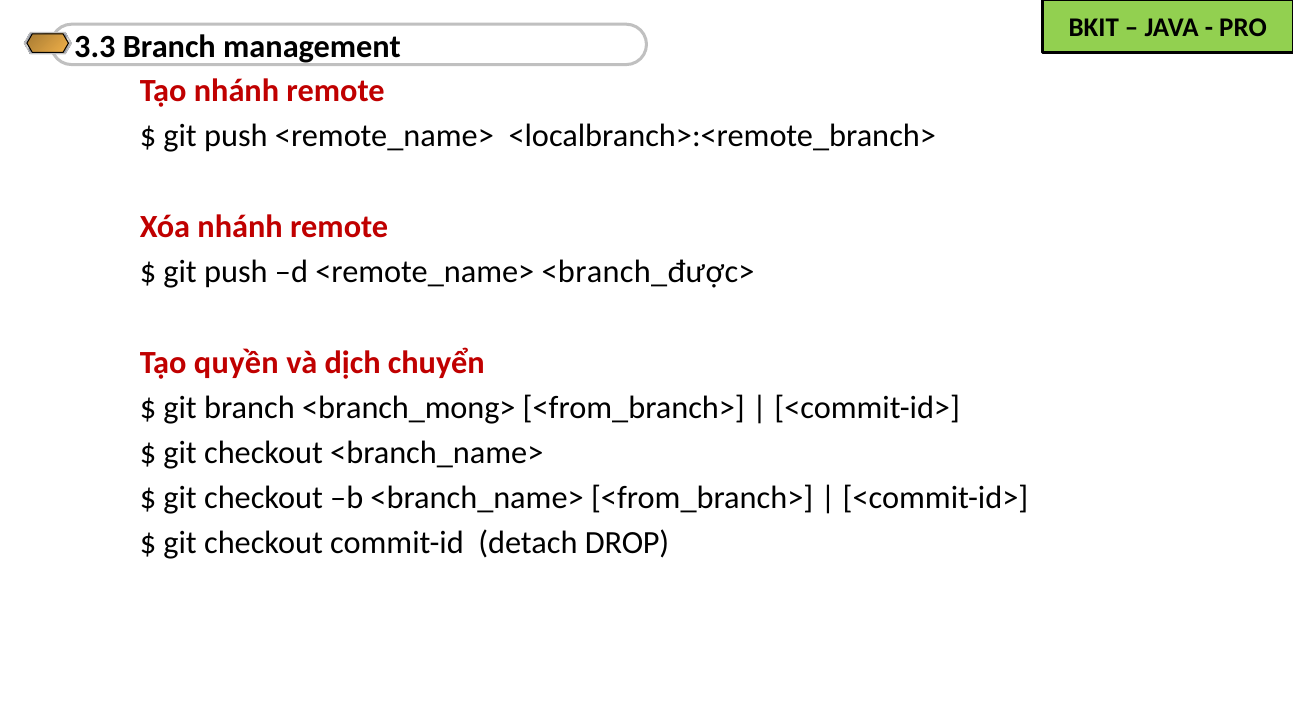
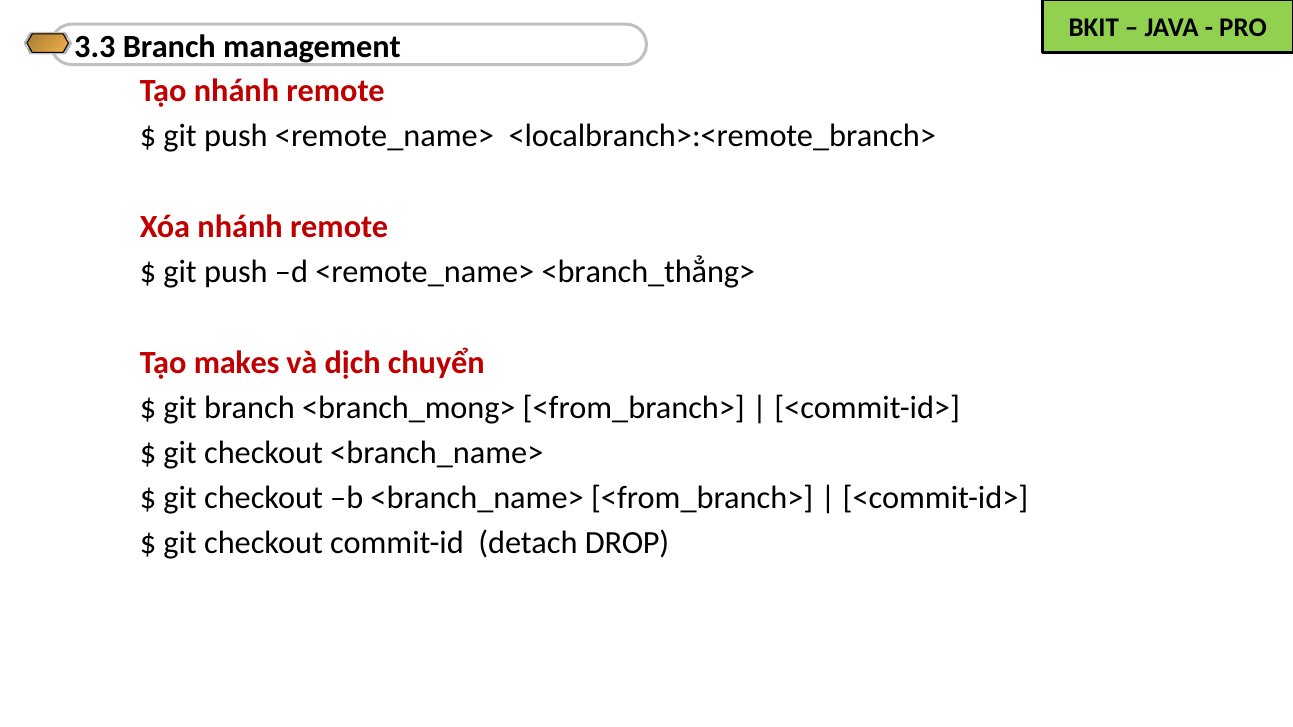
<branch_được>: <branch_được> -> <branch_thẳng> (648, 272)
quyền: quyền -> makes (237, 363)
